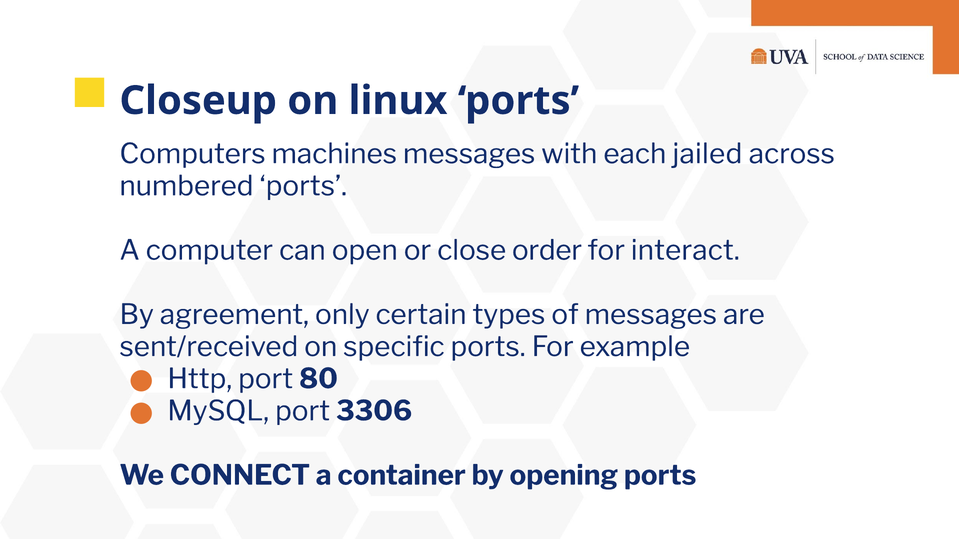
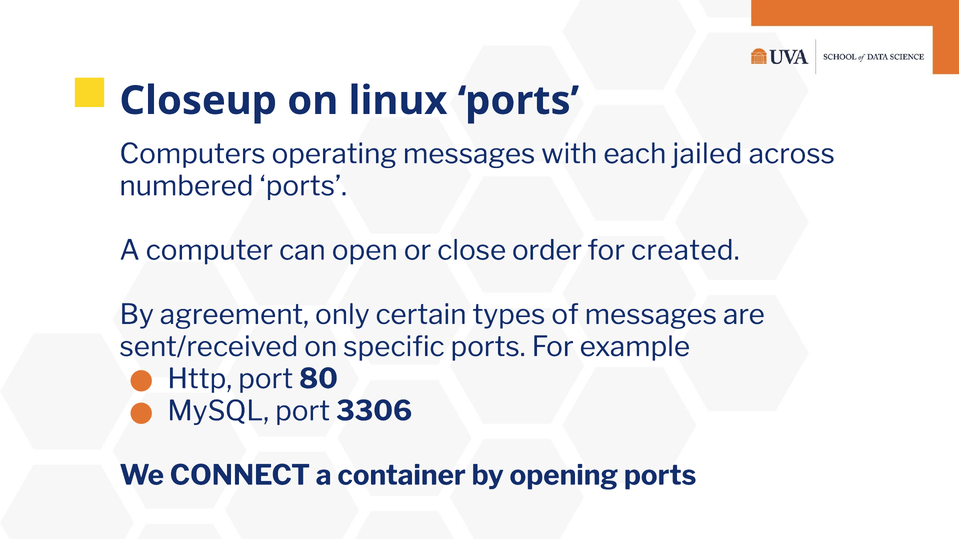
machines: machines -> operating (334, 154)
interact: interact -> created (685, 251)
